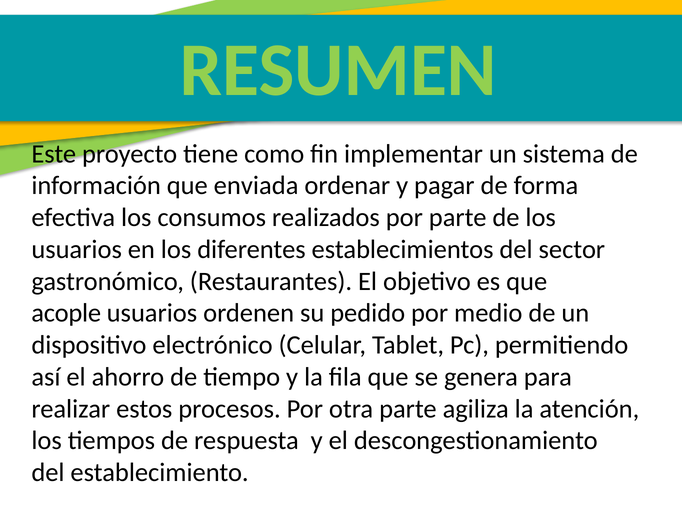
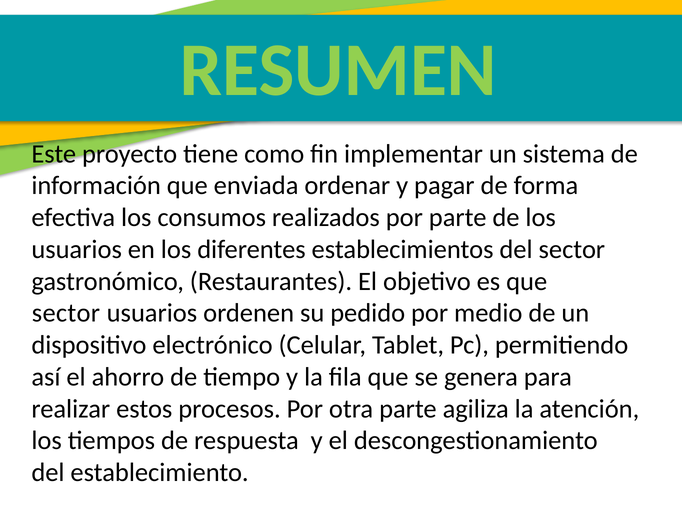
acople: acople -> sector (66, 313)
